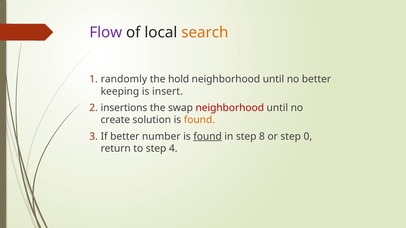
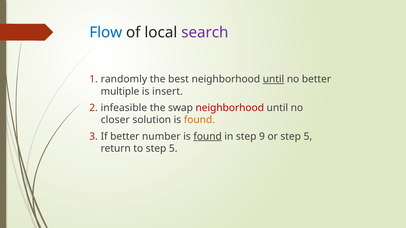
Flow colour: purple -> blue (106, 33)
search colour: orange -> purple (205, 33)
hold: hold -> best (179, 79)
until underline: none -> present (273, 79)
keeping: keeping -> multiple (120, 92)
insertions: insertions -> infeasible (124, 108)
create: create -> closer (115, 120)
8: 8 -> 9 (262, 137)
or step 0: 0 -> 5 (308, 137)
to step 4: 4 -> 5 (173, 149)
